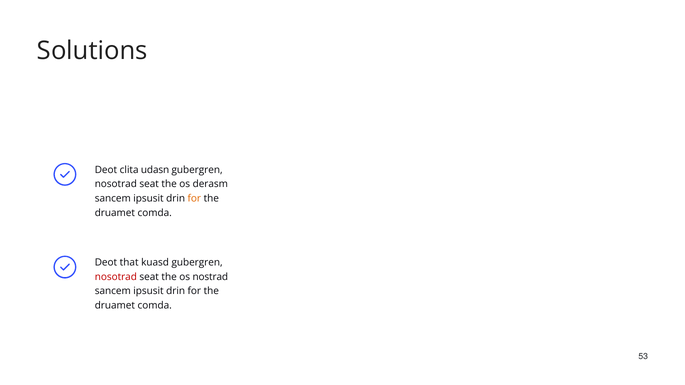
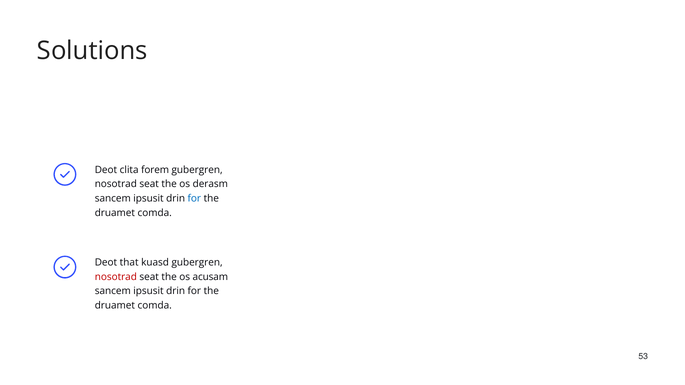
udasn: udasn -> forem (155, 170)
for colour: orange -> blue (194, 199)
nostrad: nostrad -> acusam (210, 277)
